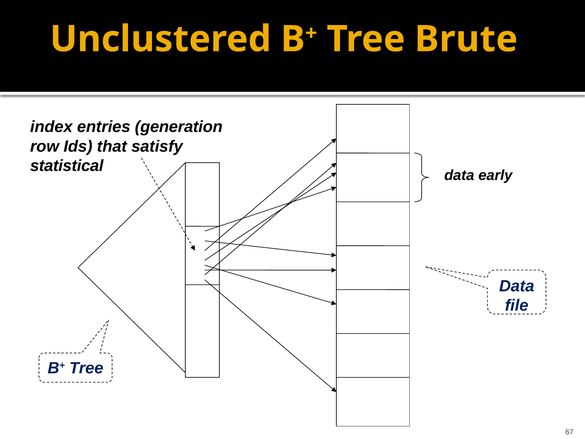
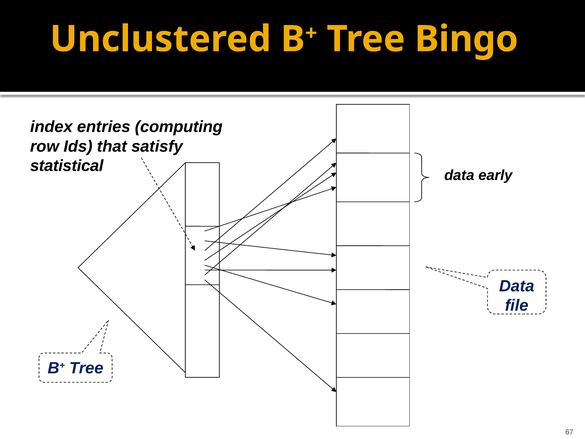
Brute: Brute -> Bingo (466, 39)
generation: generation -> computing (179, 127)
